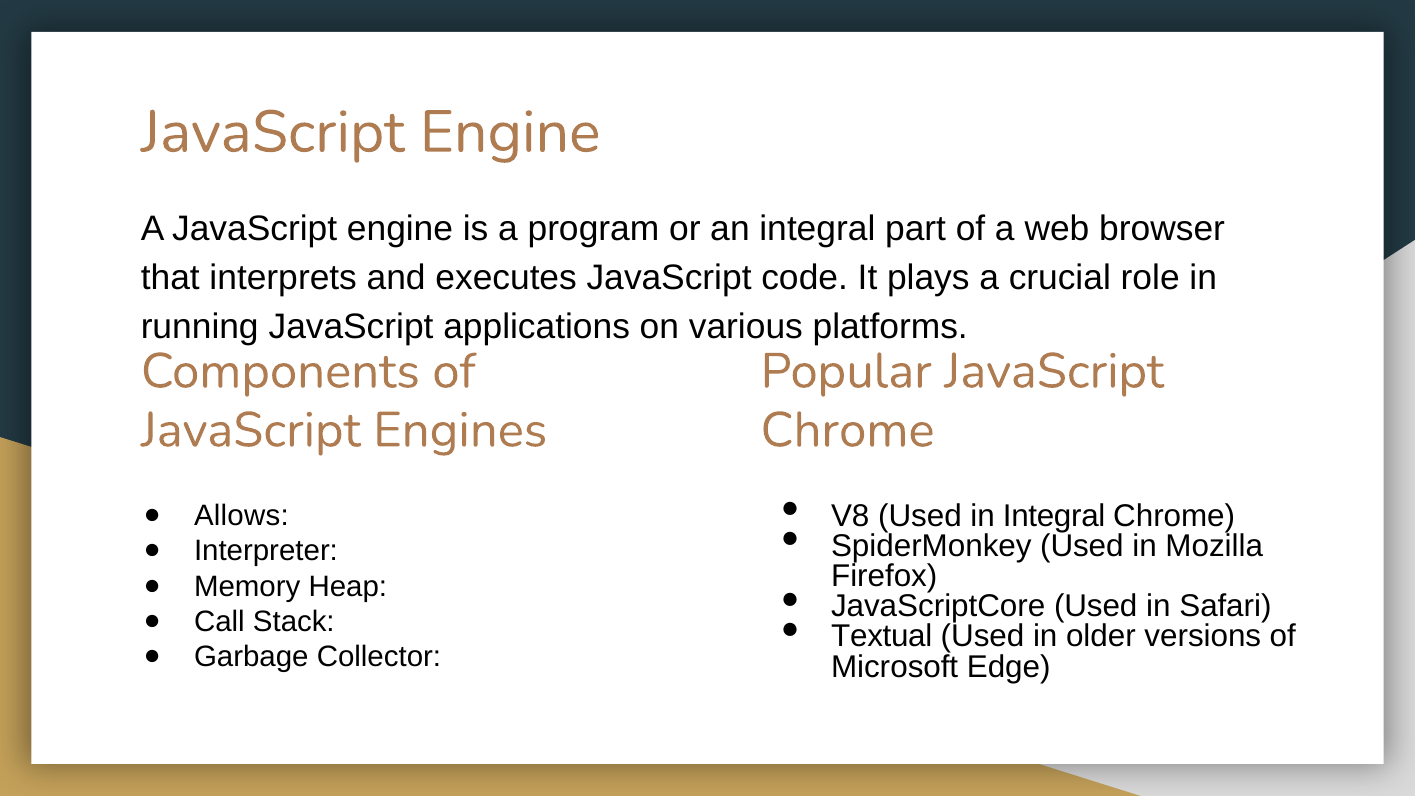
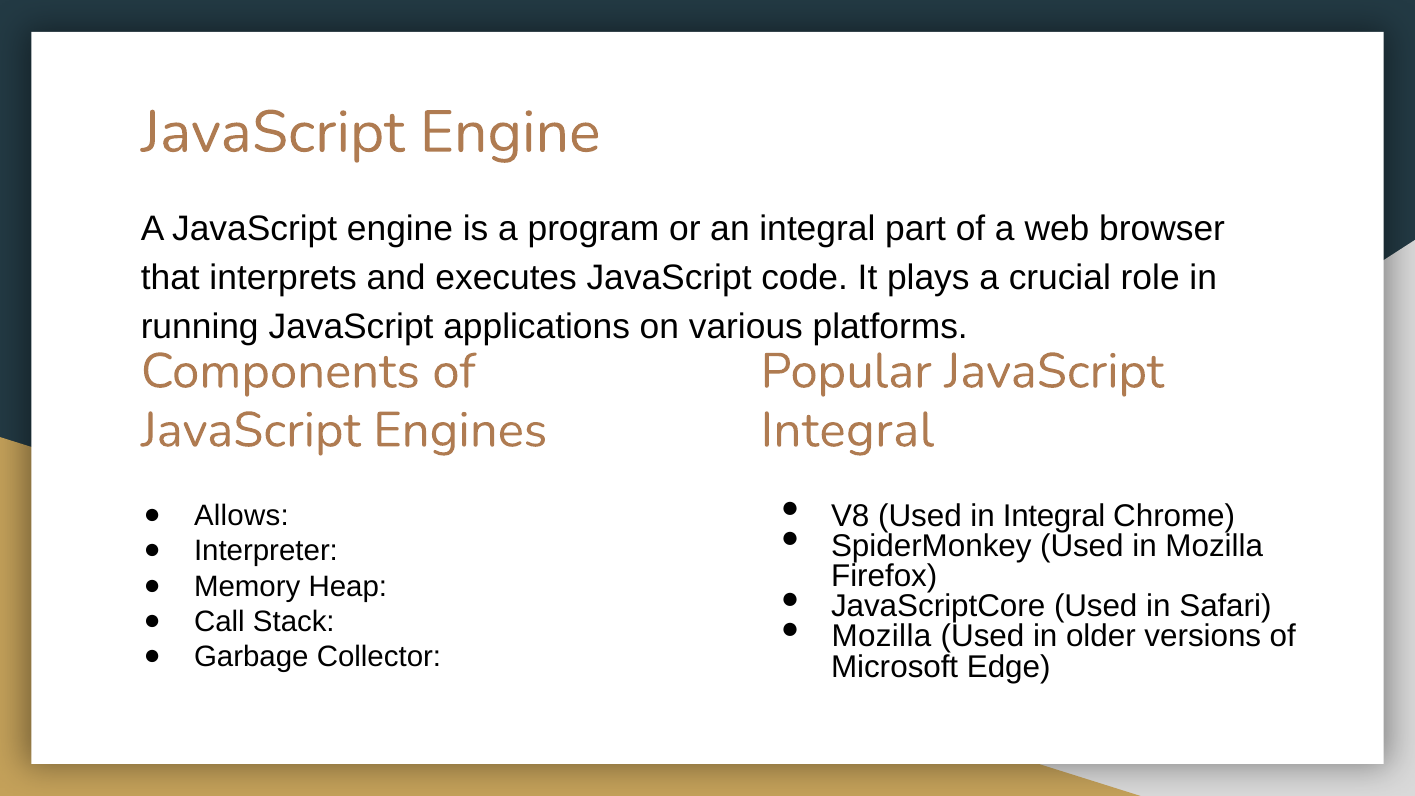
Chrome: Chrome -> Integral (847, 430)
Textual: Textual -> Mozilla (881, 636)
